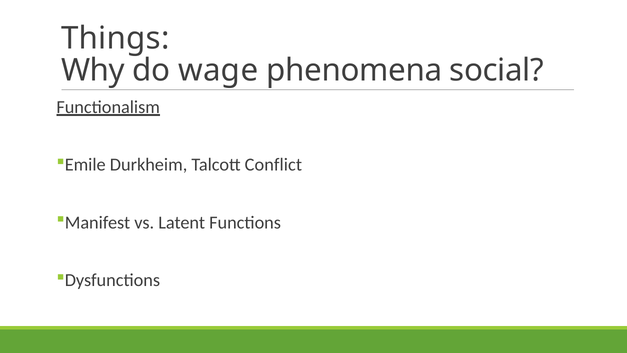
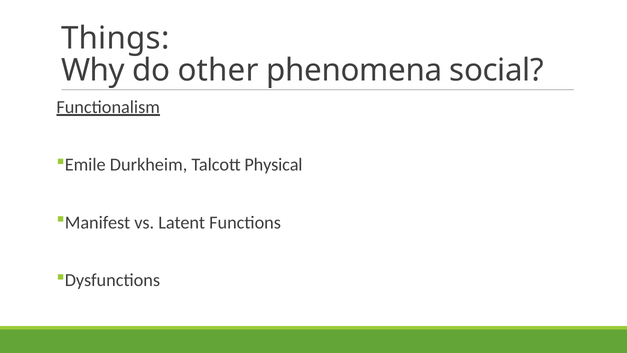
wage: wage -> other (218, 70)
Conflict: Conflict -> Physical (274, 165)
